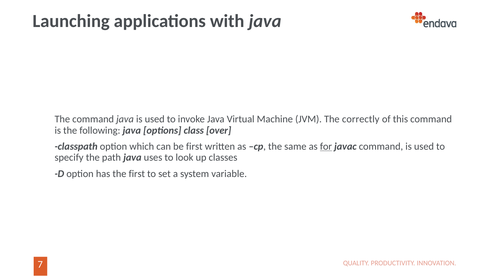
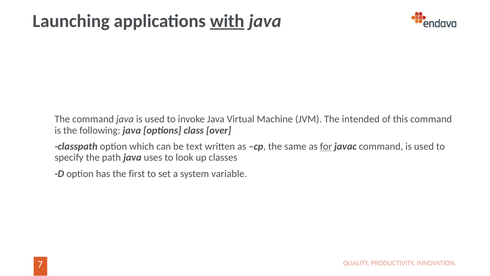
with underline: none -> present (227, 21)
correctly: correctly -> intended (361, 119)
be first: first -> text (194, 146)
